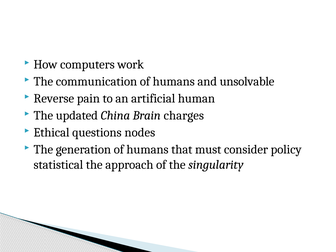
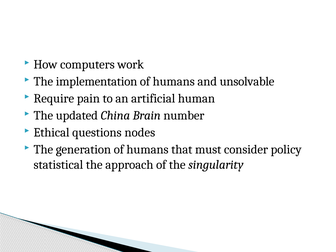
communication: communication -> implementation (97, 82)
Reverse: Reverse -> Require (54, 99)
charges: charges -> number (184, 116)
